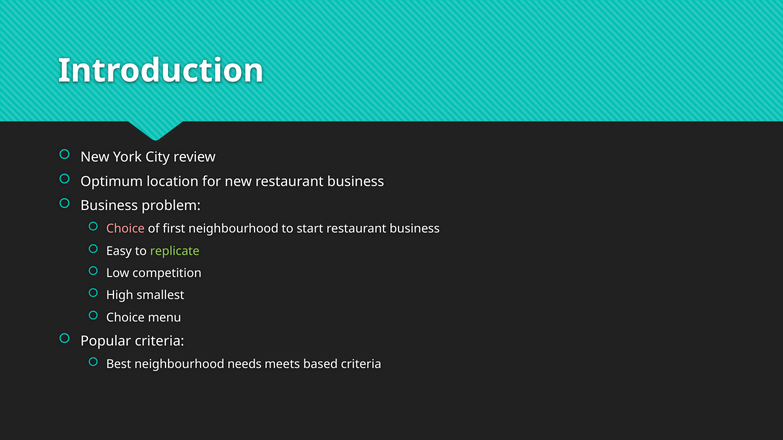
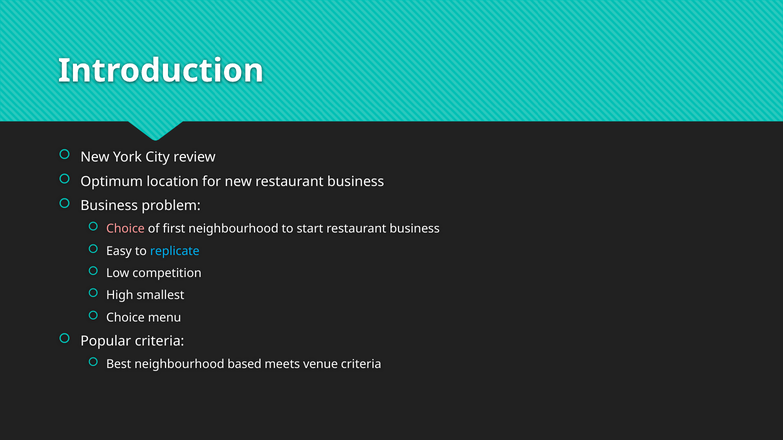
replicate colour: light green -> light blue (175, 251)
needs: needs -> based (245, 365)
based: based -> venue (321, 365)
